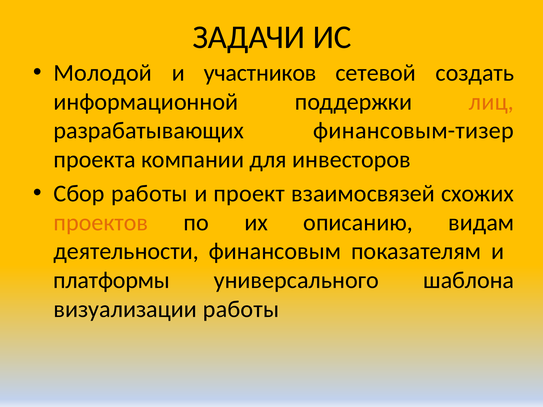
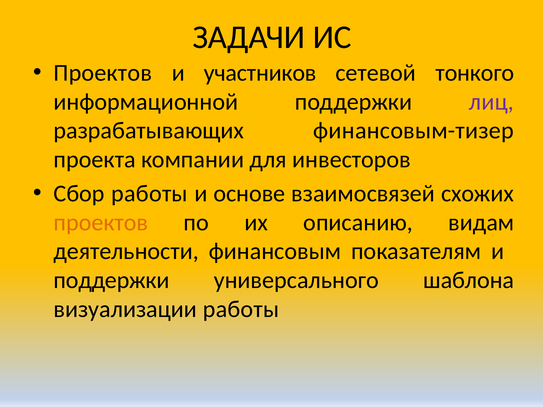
Молодой: Молодой -> Проектов (103, 73)
создать: создать -> тонкого (475, 73)
лиц colour: orange -> purple (491, 102)
проект: проект -> основе (249, 194)
платформы: платформы -> поддержки (112, 280)
